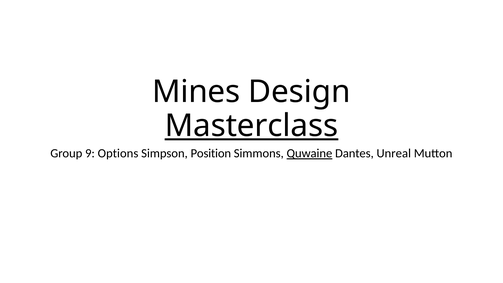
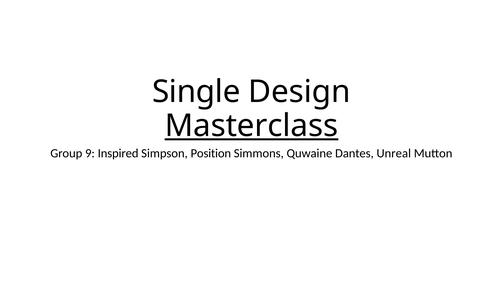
Mines: Mines -> Single (196, 92)
Options: Options -> Inspired (118, 153)
Quwaine underline: present -> none (309, 153)
